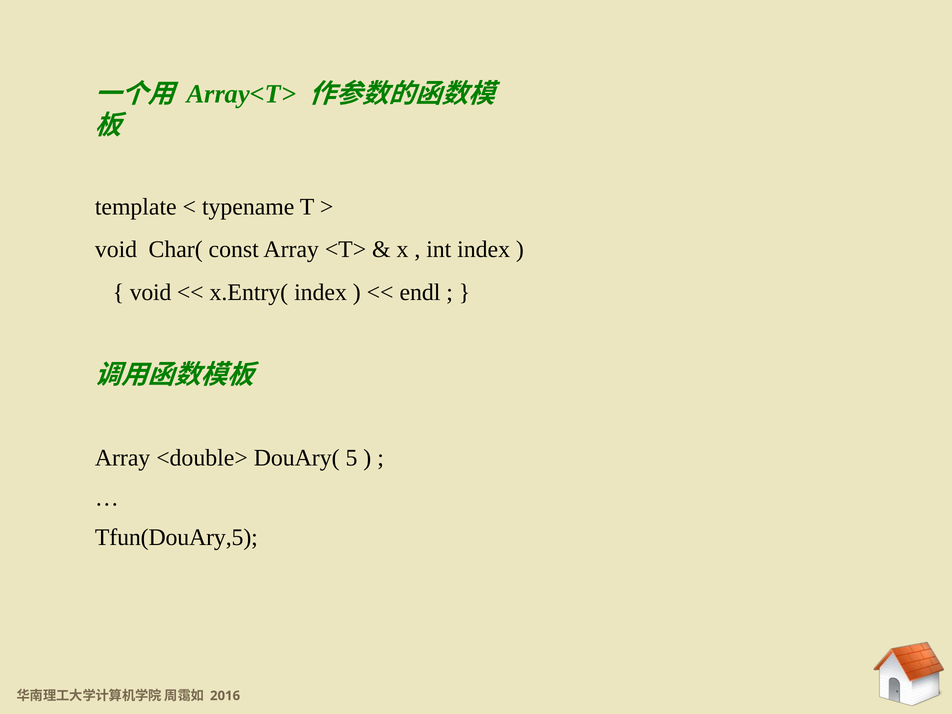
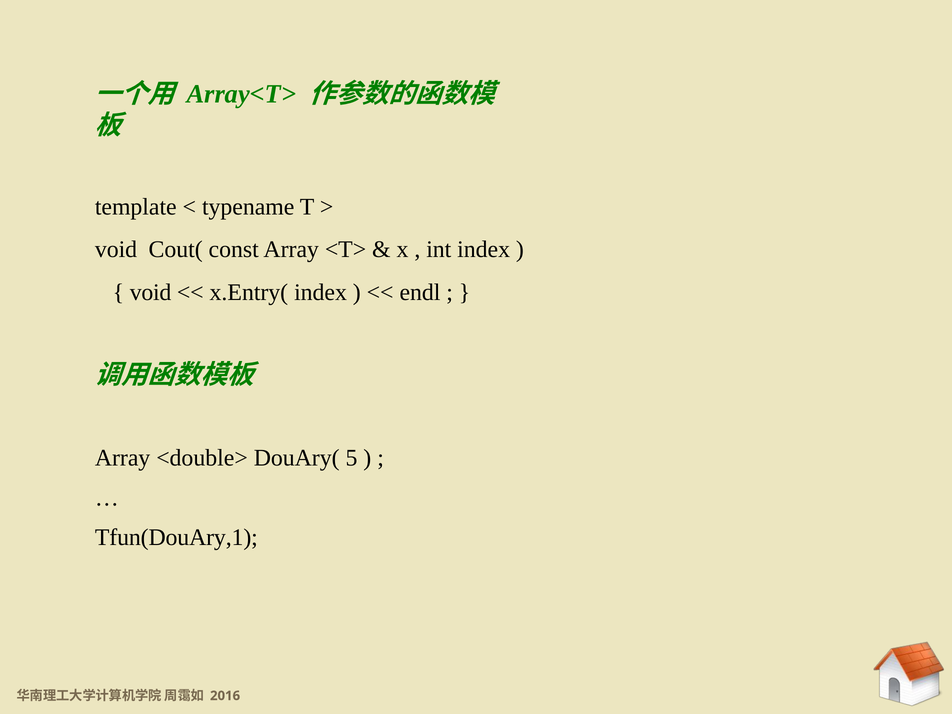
Char(: Char( -> Cout( (176, 250)
Tfun(DouAry,5: Tfun(DouAry,5 -> Tfun(DouAry,1 (176, 538)
